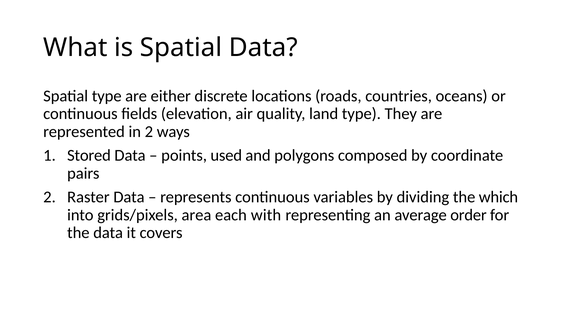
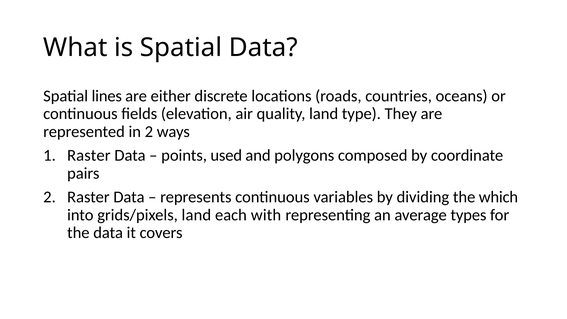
Spatial type: type -> lines (107, 96)
Stored: Stored -> Raster (89, 155)
grids/pixels area: area -> land (196, 215)
order: order -> types (468, 215)
